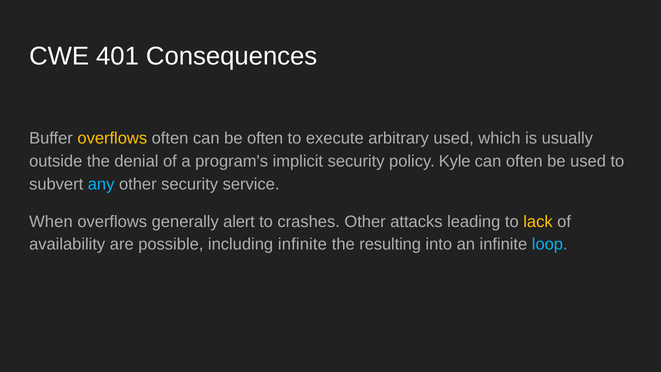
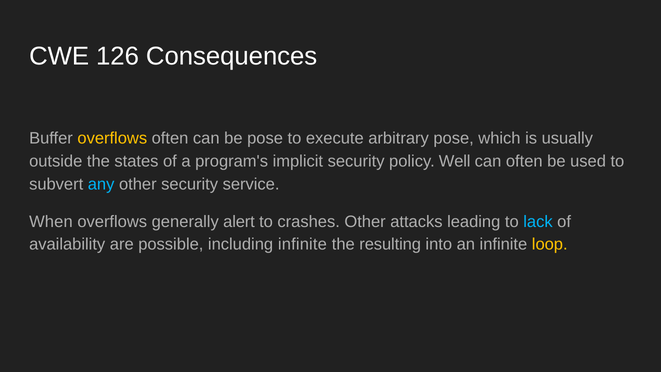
401: 401 -> 126 (118, 56)
be often: often -> pose (265, 138)
arbitrary used: used -> pose (454, 138)
denial: denial -> states (136, 161)
Kyle: Kyle -> Well (455, 161)
lack colour: yellow -> light blue (538, 222)
loop colour: light blue -> yellow (550, 244)
